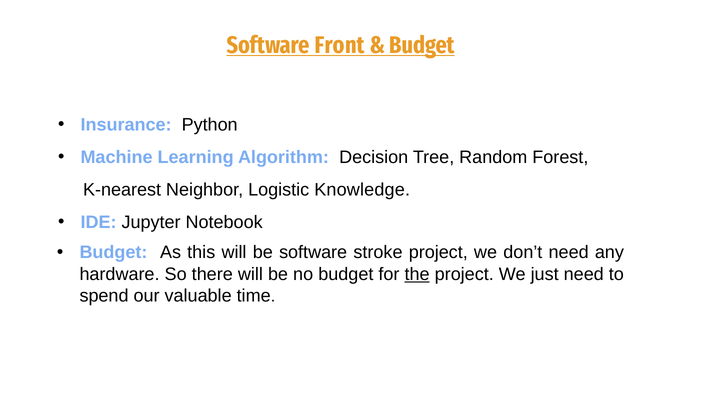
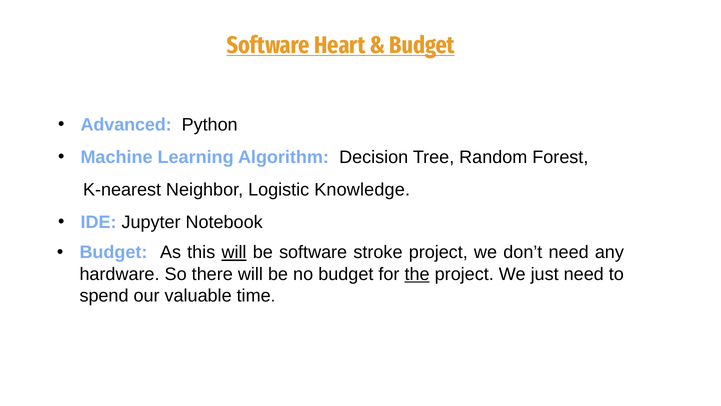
Front: Front -> Heart (340, 45)
Insurance: Insurance -> Advanced (126, 125)
will underline: none -> present (234, 252)
